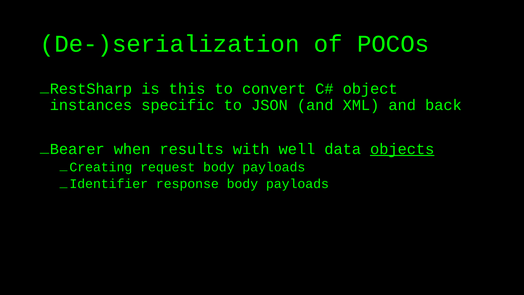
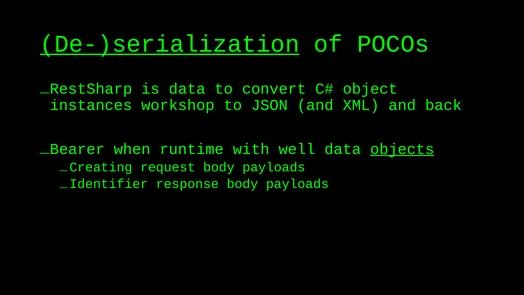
De-)serialization underline: none -> present (170, 44)
is this: this -> data (187, 89)
specific: specific -> workshop (178, 105)
results: results -> runtime (192, 149)
